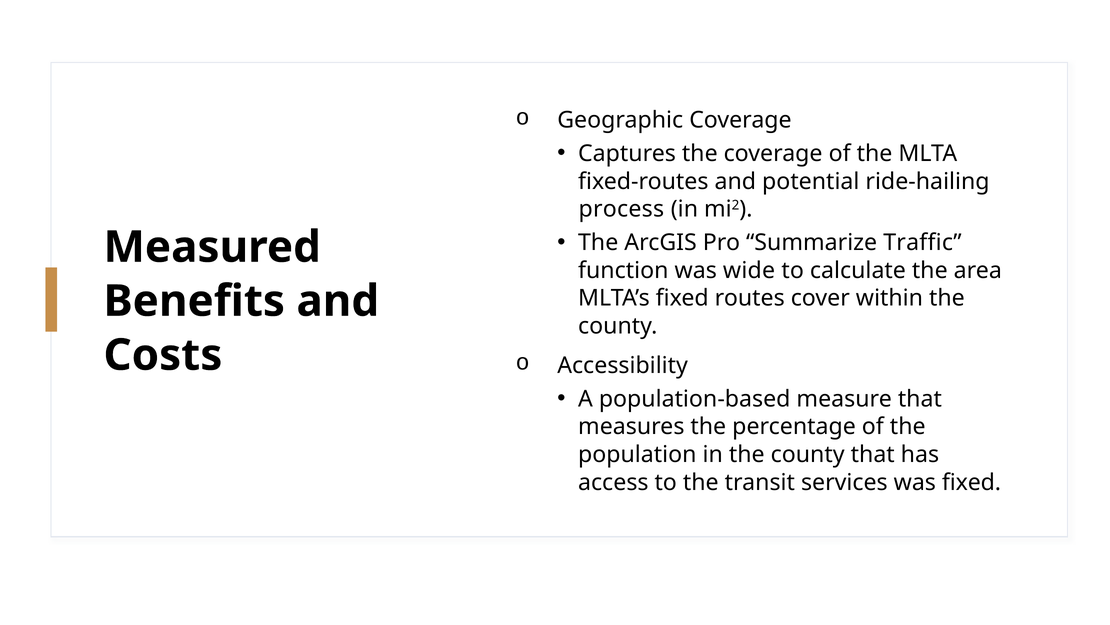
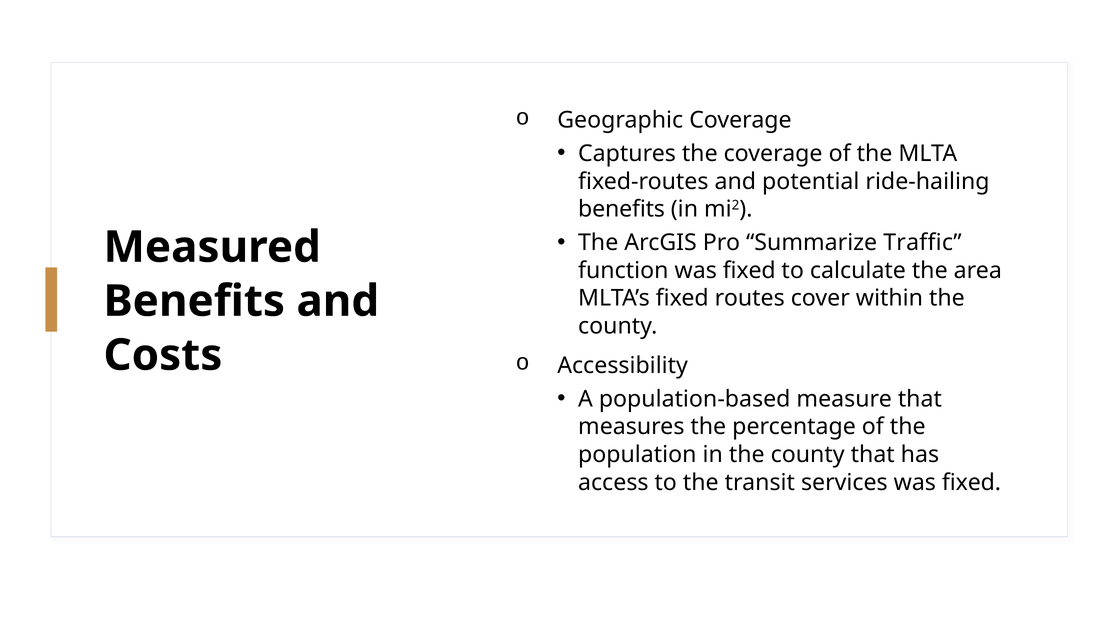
process: process -> benefits (622, 209)
function was wide: wide -> fixed (749, 270)
